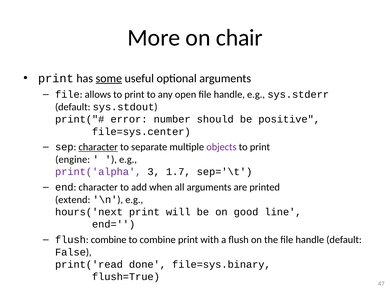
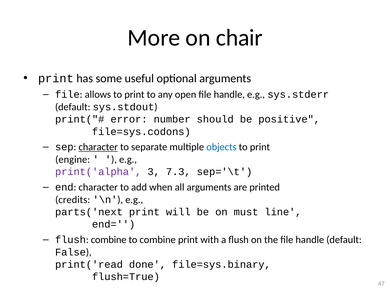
some underline: present -> none (109, 78)
file=sys.center: file=sys.center -> file=sys.codons (141, 131)
objects colour: purple -> blue (221, 147)
1.7: 1.7 -> 7.3 (178, 172)
extend: extend -> credits (73, 199)
hours('next: hours('next -> parts('next (89, 212)
good: good -> must (246, 212)
